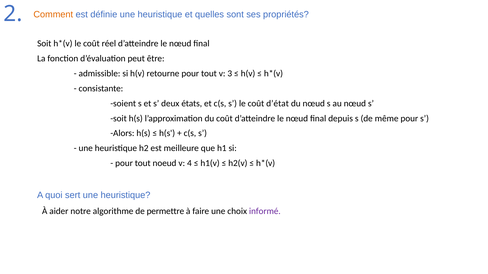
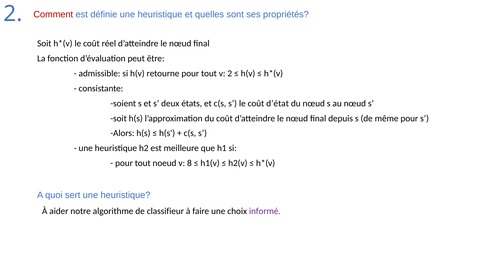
Comment colour: orange -> red (53, 14)
v 3: 3 -> 2 (230, 74)
4: 4 -> 8 (189, 163)
permettre: permettre -> classifieur (165, 211)
